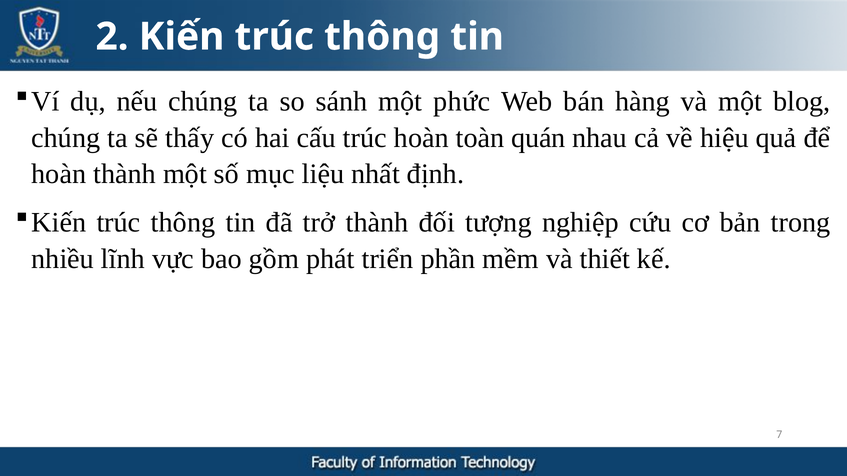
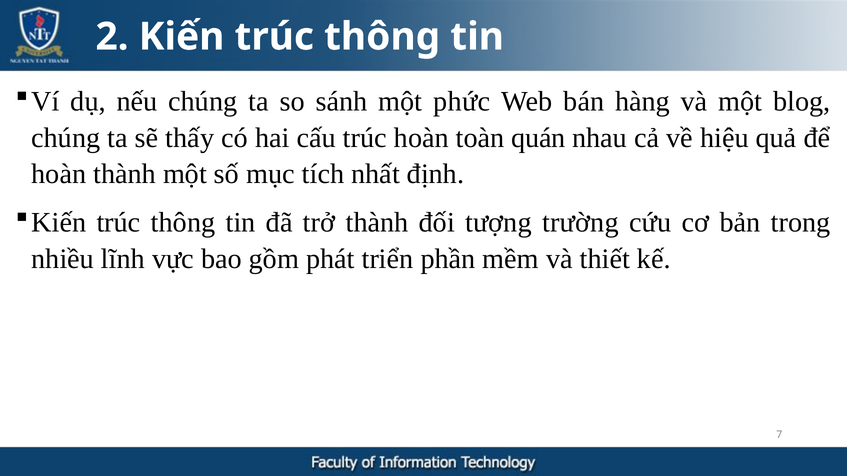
liệu: liệu -> tích (323, 174)
nghiệp: nghiệp -> trường (580, 223)
